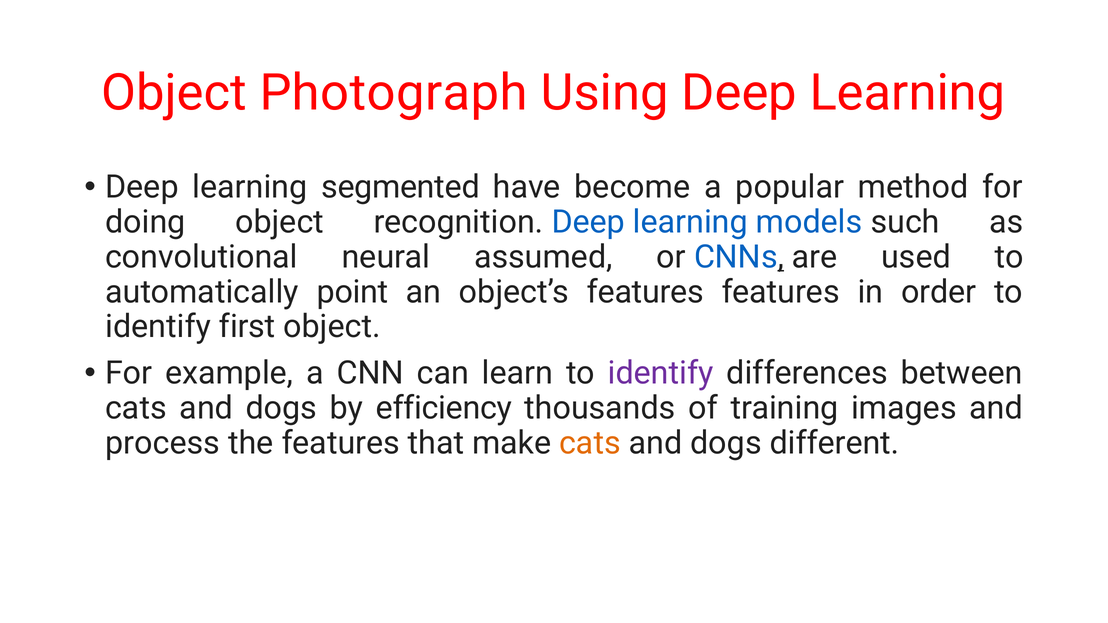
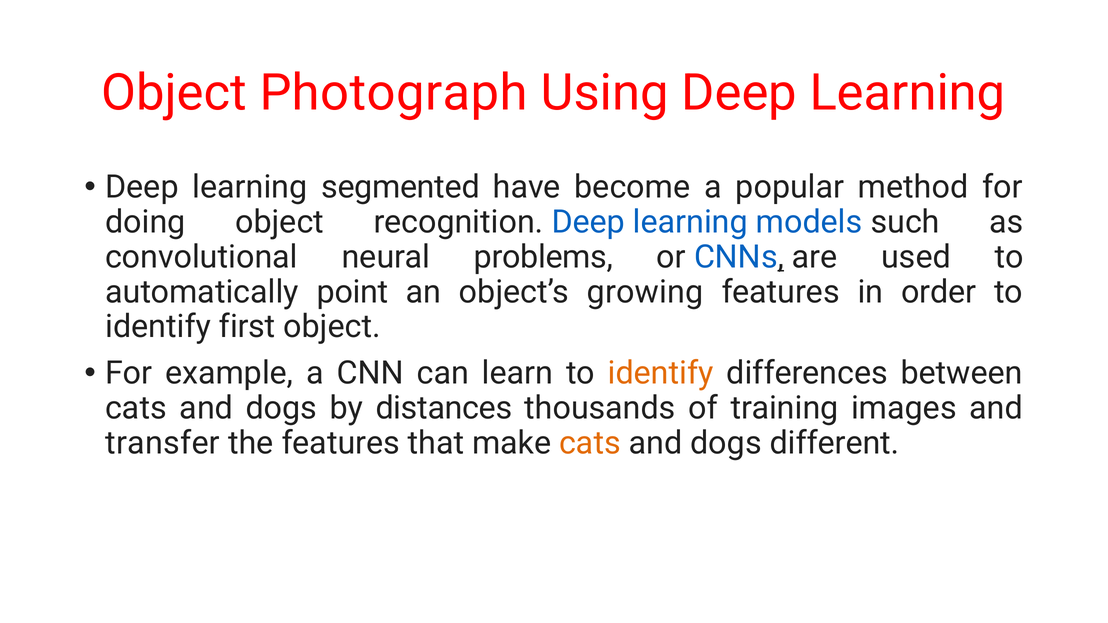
assumed: assumed -> problems (543, 257)
object’s features: features -> growing (645, 292)
identify colour: purple -> orange (661, 373)
efficiency: efficiency -> distances (444, 408)
process: process -> transfer (163, 443)
